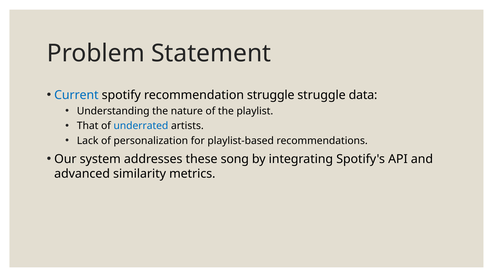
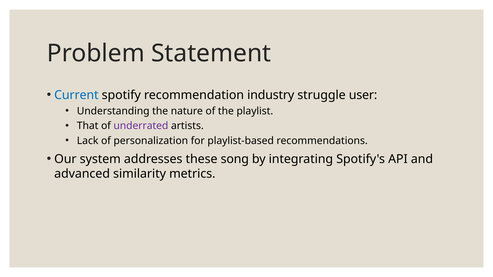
recommendation struggle: struggle -> industry (271, 95)
data: data -> user (363, 95)
underrated colour: blue -> purple (141, 126)
